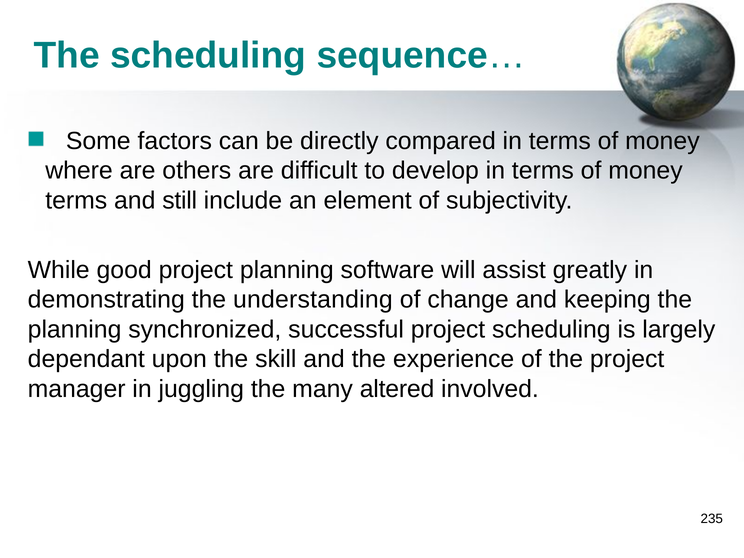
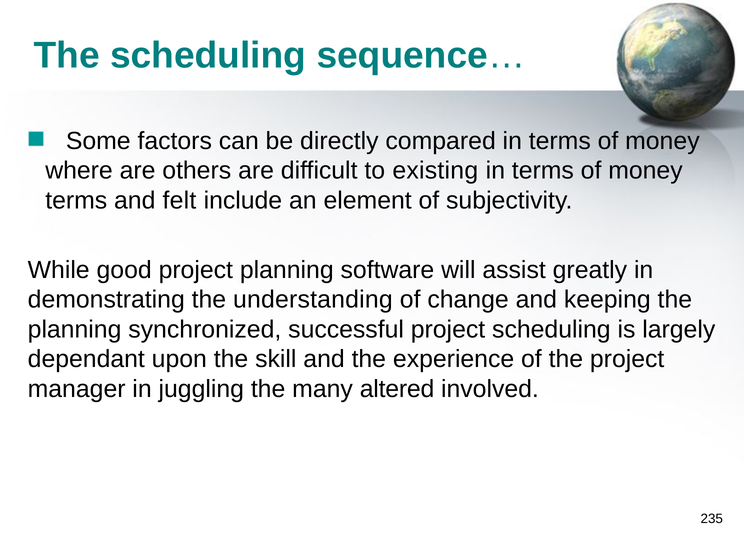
develop: develop -> existing (435, 171)
still: still -> felt (179, 201)
